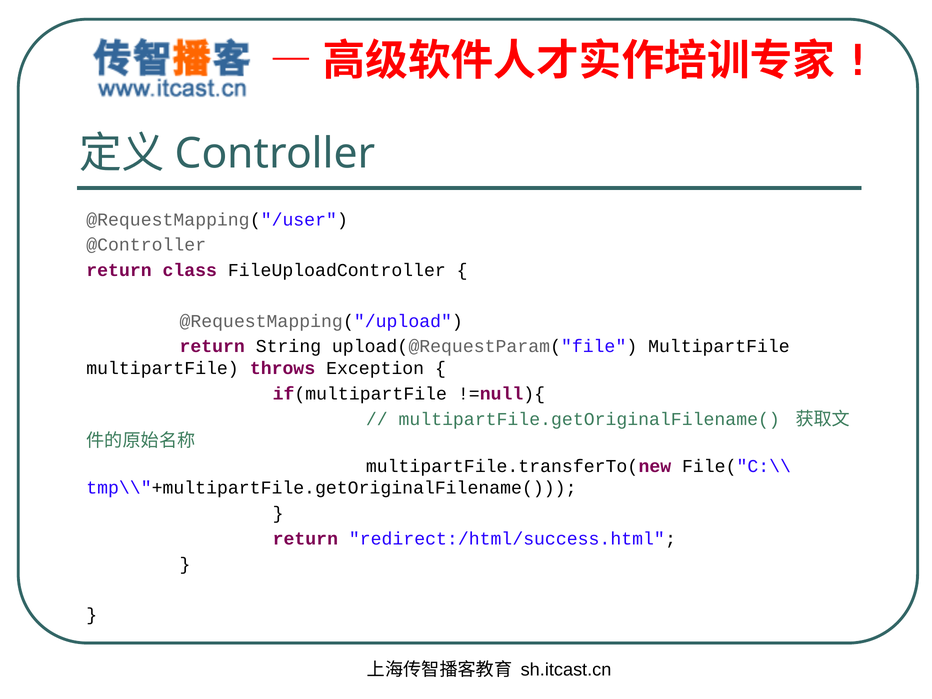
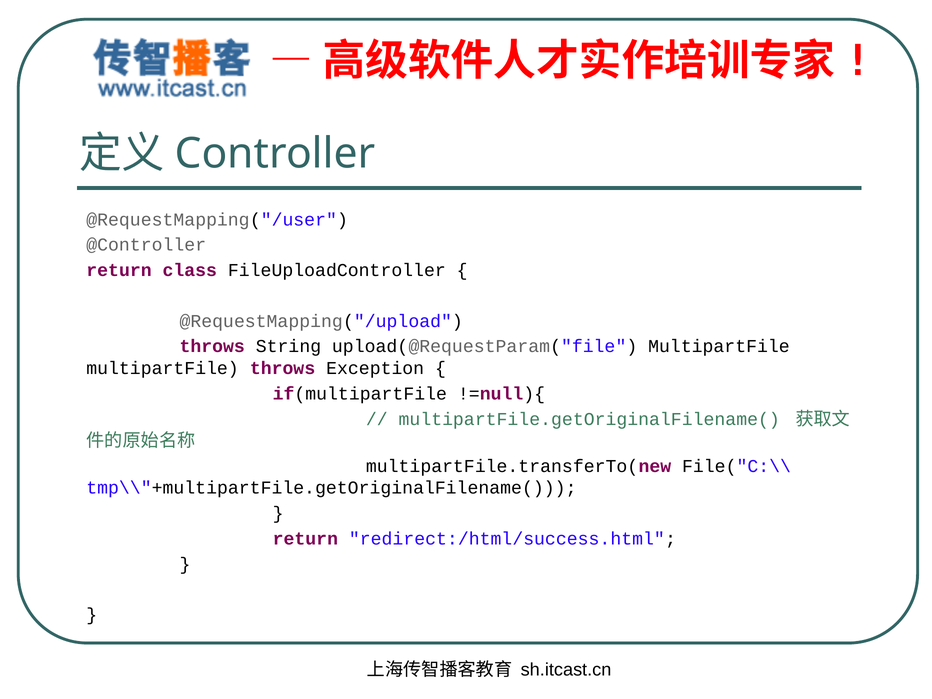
return: return -> throws (212, 346)
